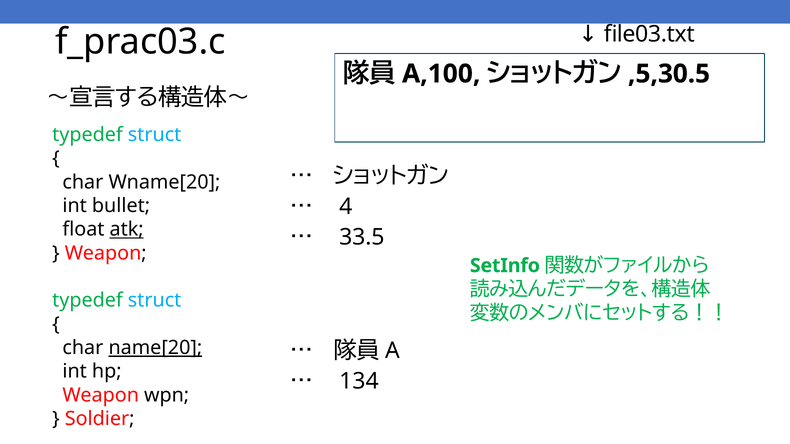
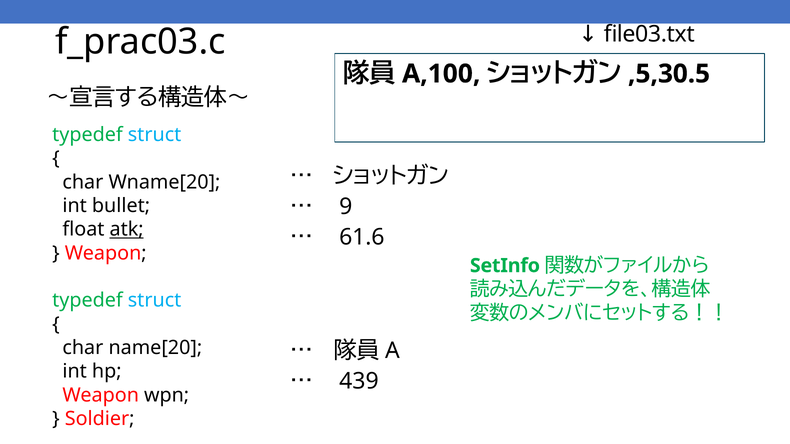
4: 4 -> 9 (346, 207)
33.5: 33.5 -> 61.6 (362, 237)
name[20 underline: present -> none (155, 348)
134: 134 -> 439 (359, 382)
